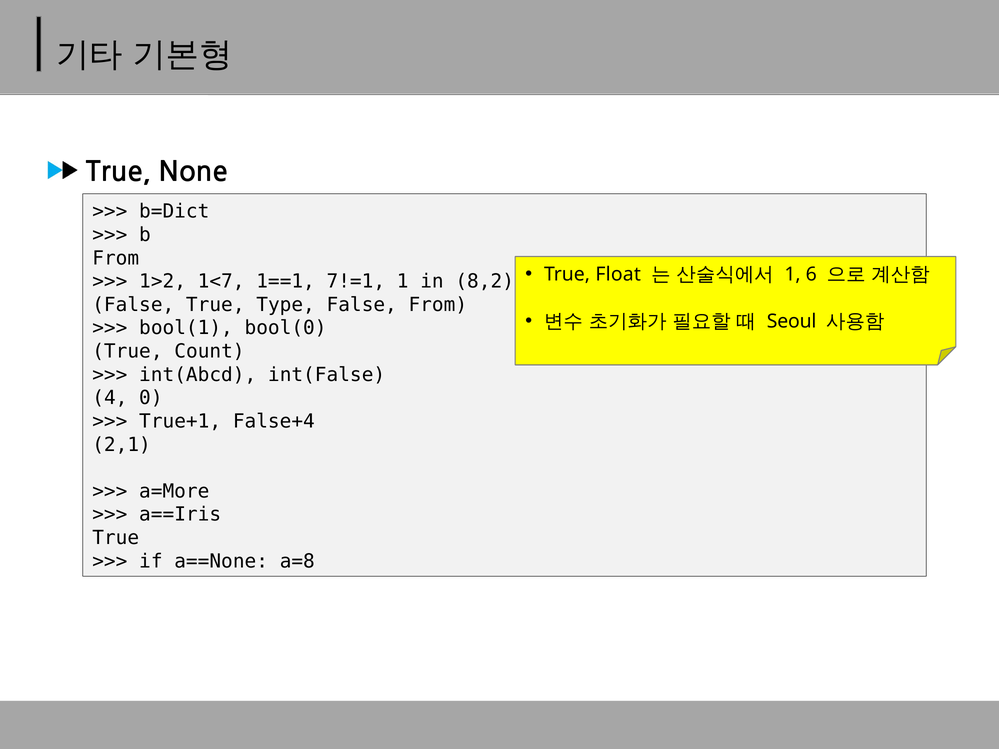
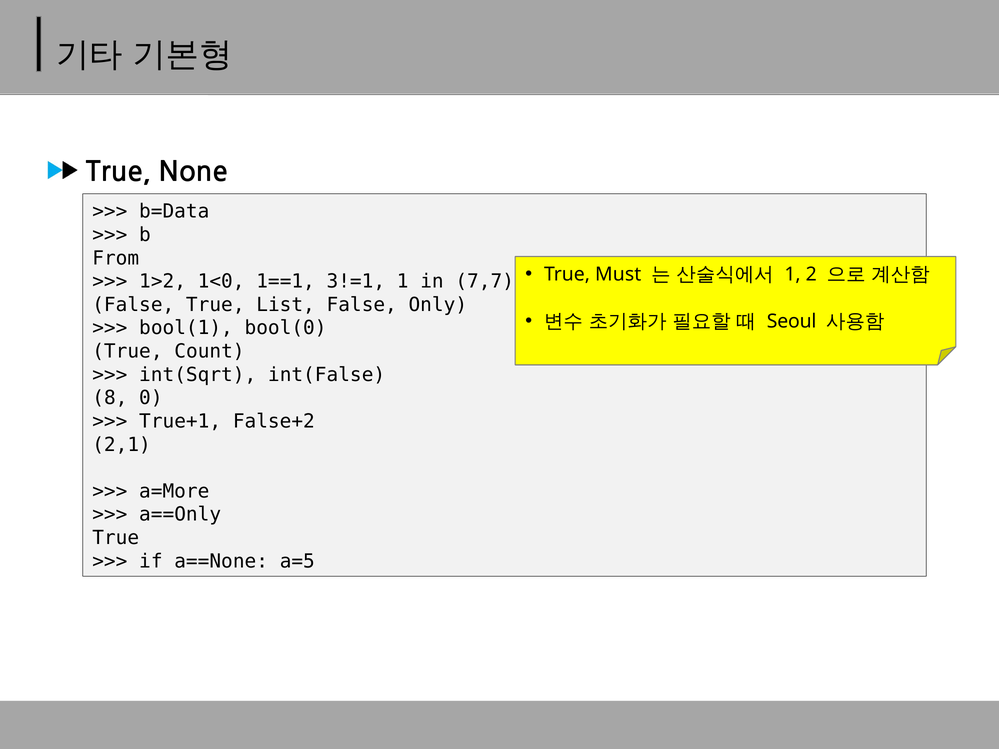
b=Dict: b=Dict -> b=Data (174, 212)
Float: Float -> Must (618, 275)
6: 6 -> 2 (811, 275)
1<7: 1<7 -> 1<0 (221, 282)
7!=1: 7!=1 -> 3!=1 (356, 282)
8,2: 8,2 -> 7,7 (485, 282)
Type: Type -> List (286, 305)
False From: From -> Only (438, 305)
int(Abcd: int(Abcd -> int(Sqrt (198, 375)
4: 4 -> 8 (110, 398)
False+4: False+4 -> False+2 (274, 421)
a==Iris: a==Iris -> a==Only (180, 515)
a=8: a=8 -> a=5 (297, 561)
